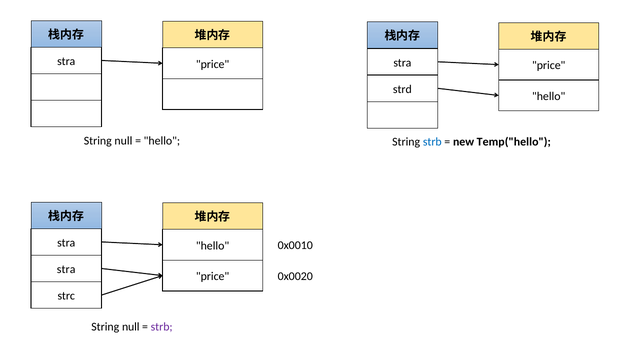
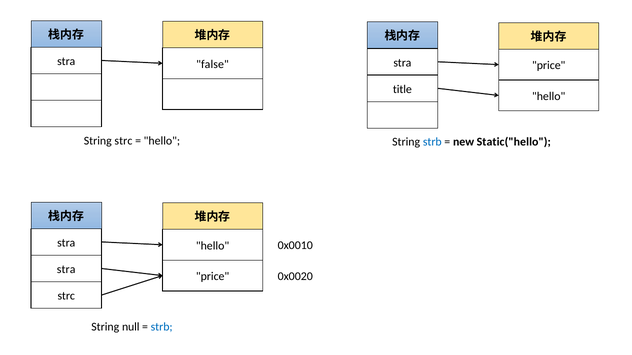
price: price -> false (213, 64)
strd: strd -> title (402, 89)
null: null -> strc (123, 141)
Temp("hello: Temp("hello -> Static("hello (514, 142)
strb colour: purple -> blue (162, 327)
